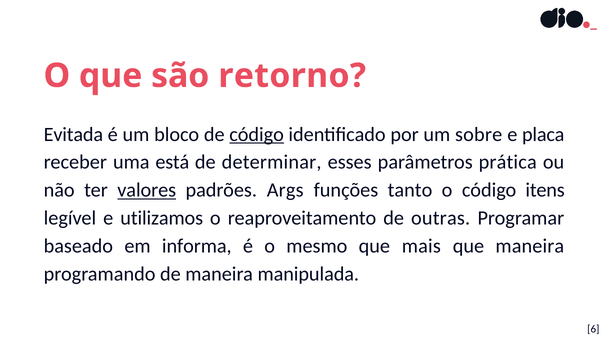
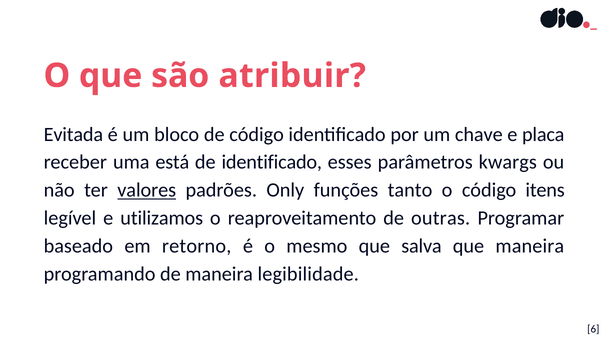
retorno: retorno -> atribuir (292, 76)
código underline: present -> none (257, 134)
sobre: sobre -> chave (479, 134)
de determinar: determinar -> identificado (272, 162)
prática: prática -> kwargs (508, 162)
Args: Args -> Only (285, 190)
informa: informa -> retorno (197, 246)
mais: mais -> salva (422, 246)
manipulada: manipulada -> legibilidade (308, 274)
